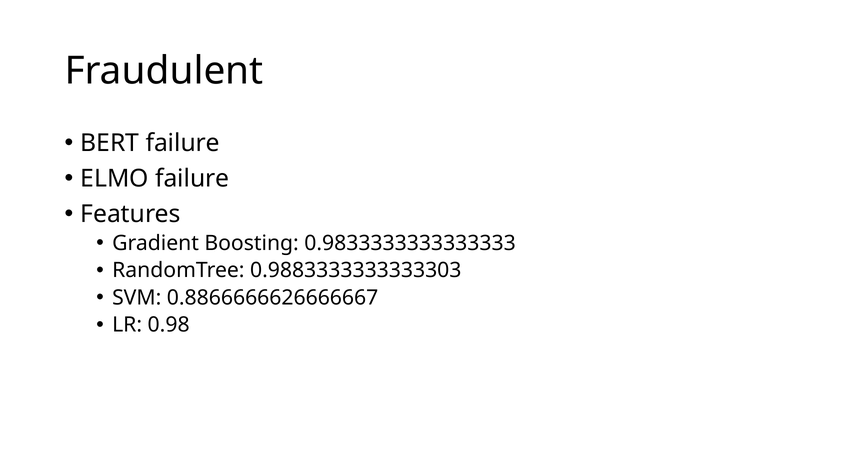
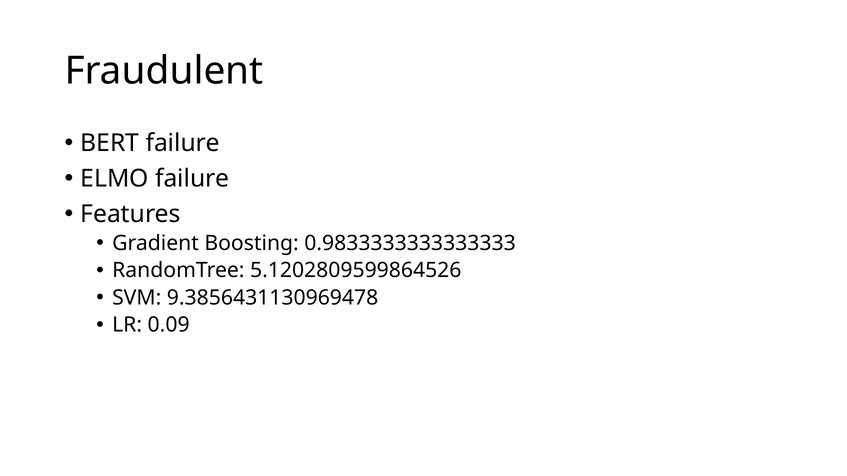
0.9883333333333303: 0.9883333333333303 -> 5.1202809599864526 (356, 271)
0.8866666626666667: 0.8866666626666667 -> 9.3856431130969478 (273, 298)
0.98: 0.98 -> 0.09 (169, 325)
